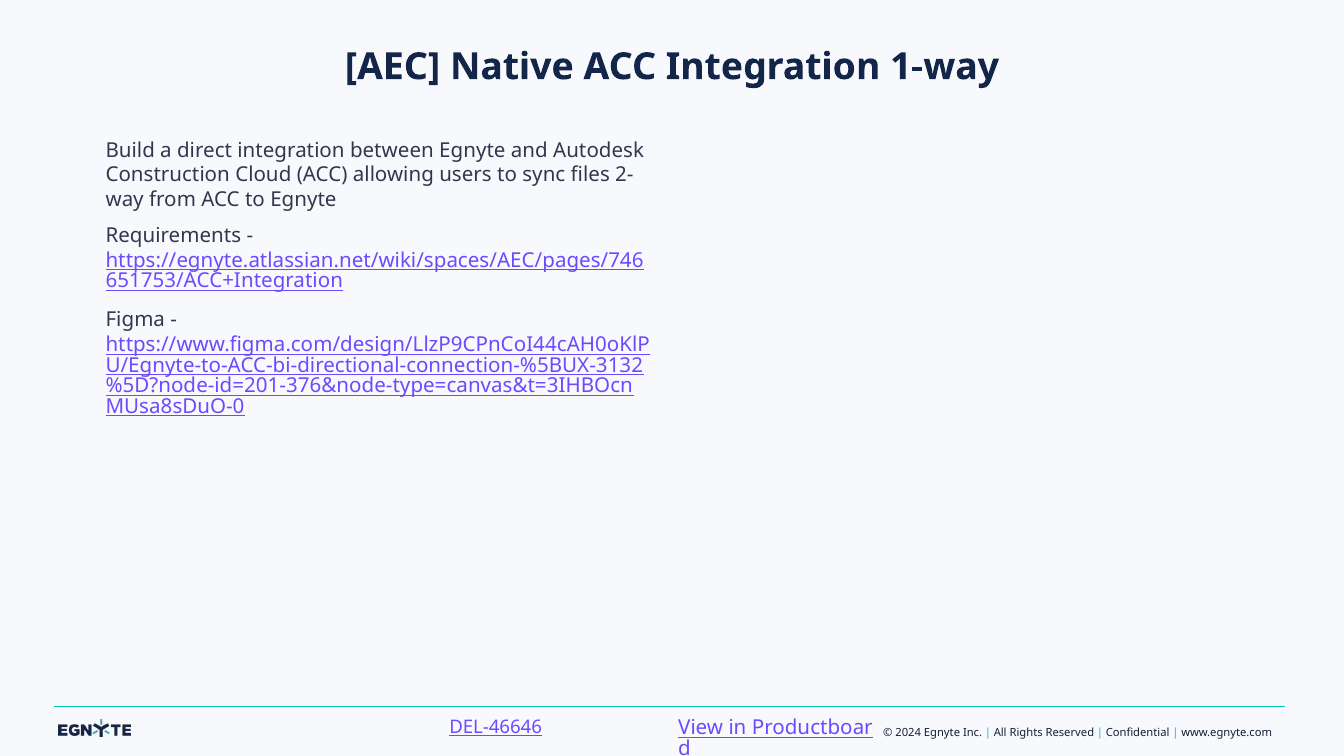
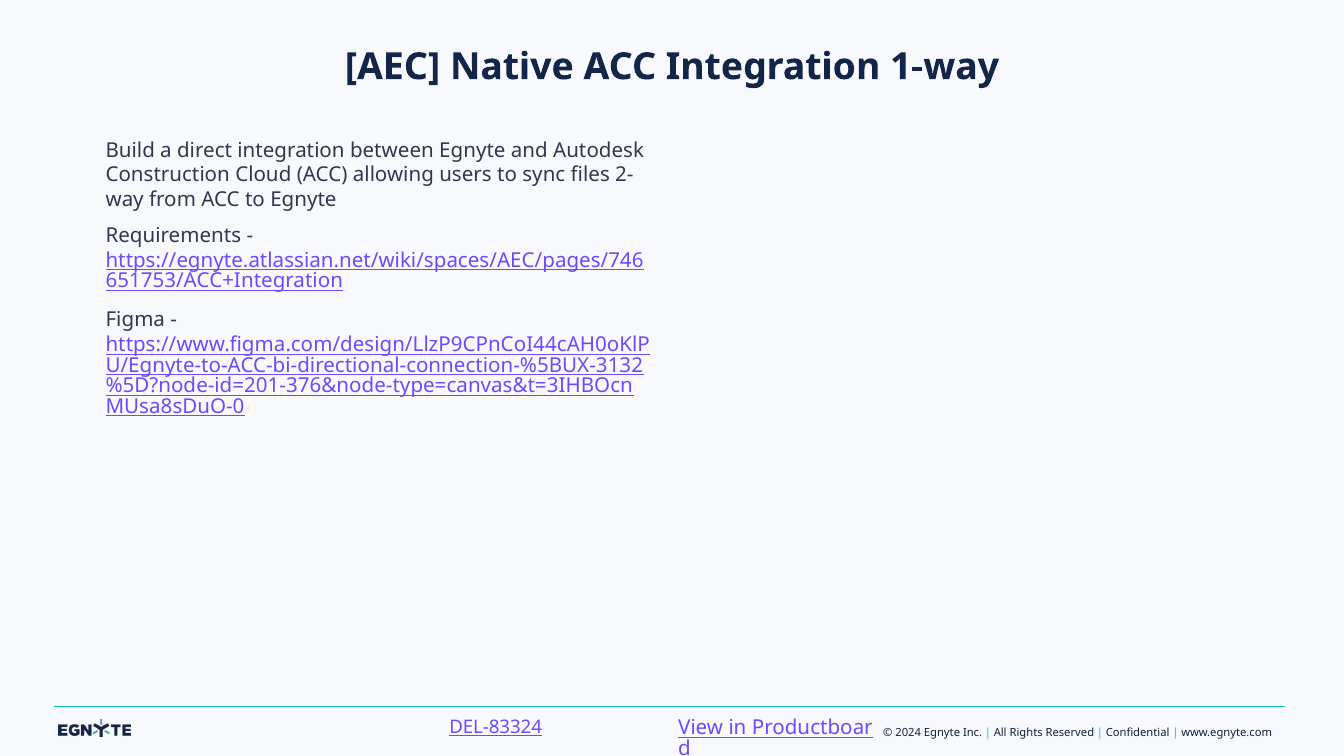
DEL-46646: DEL-46646 -> DEL-83324 (496, 727)
